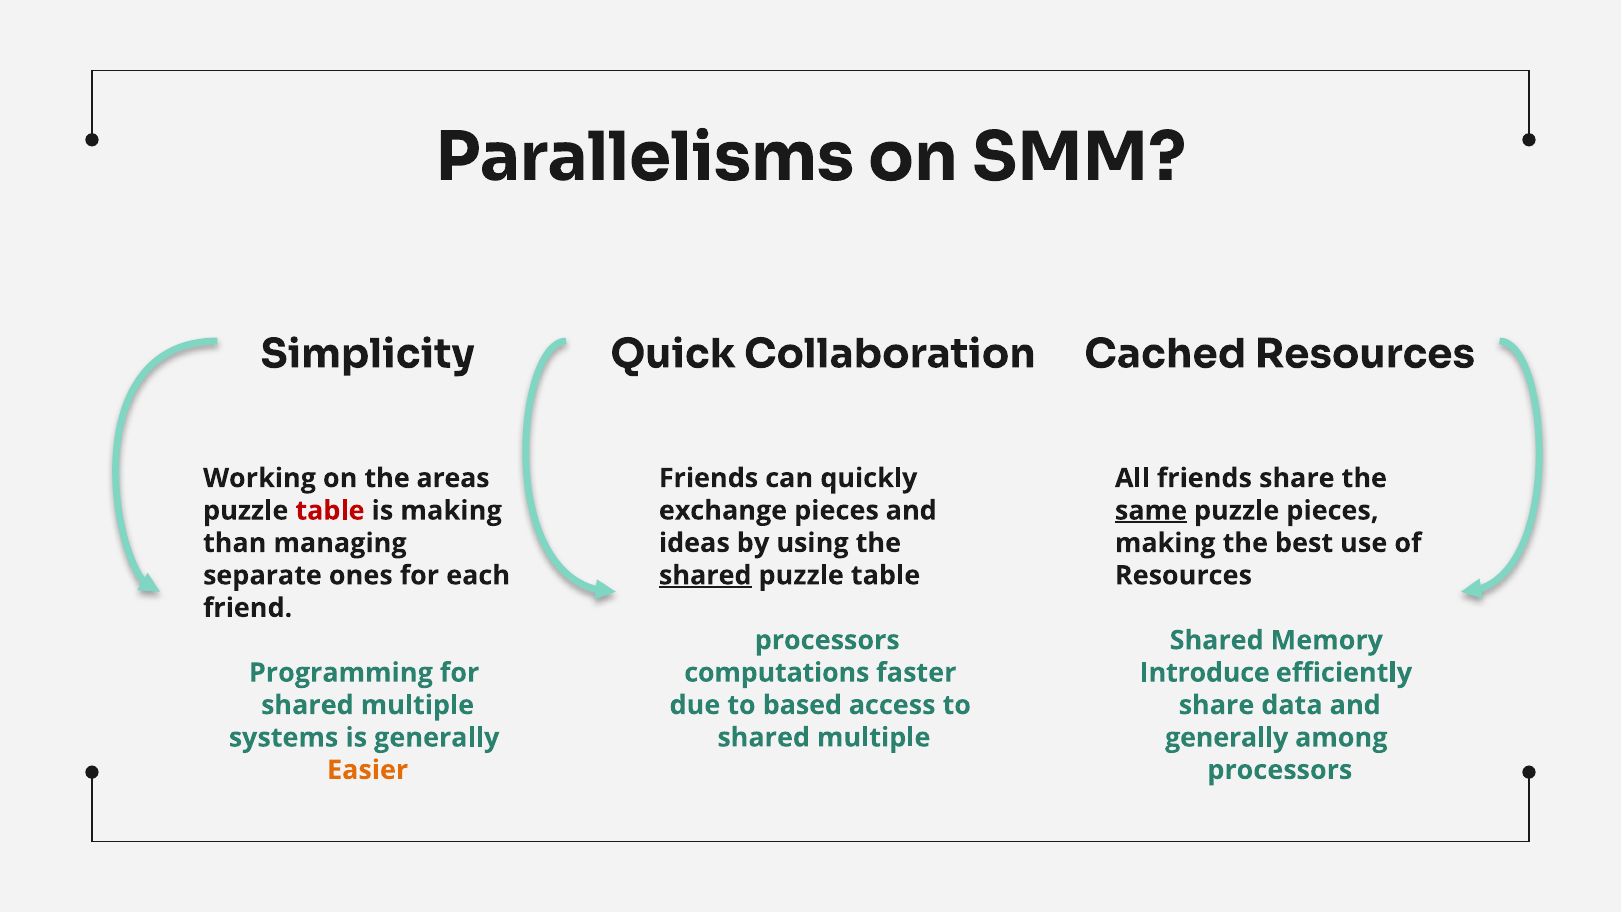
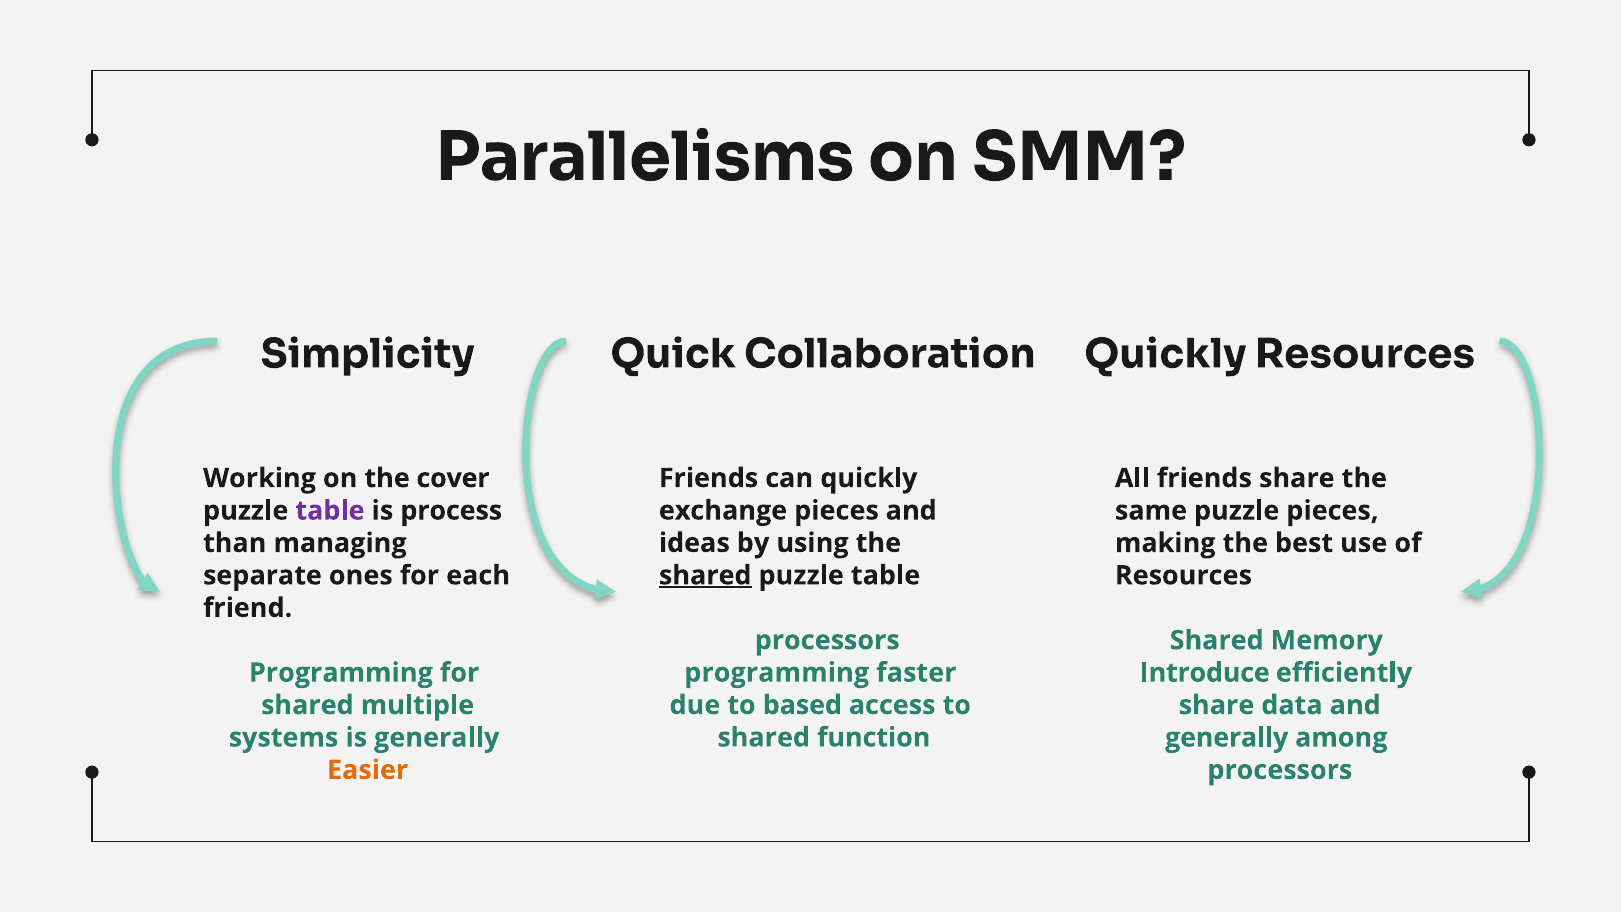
Simplicity Cached: Cached -> Quickly (1165, 354)
areas: areas -> cover (453, 478)
table colour: red -> purple (330, 511)
is making: making -> process (451, 511)
same underline: present -> none (1151, 511)
computations: computations -> programming (777, 673)
multiple: multiple -> function (874, 737)
